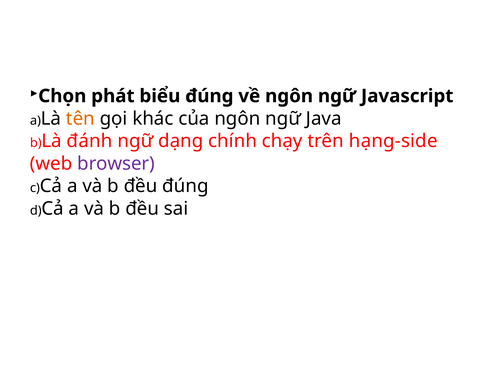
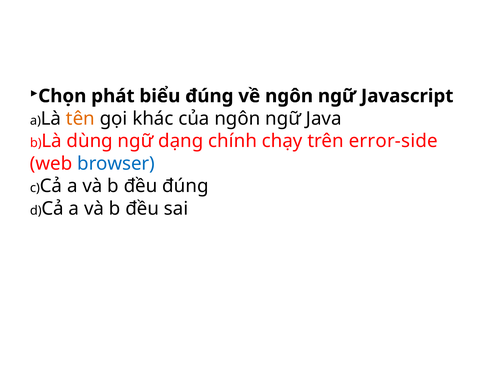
đánh: đánh -> dùng (90, 141)
hạng-side: hạng-side -> error-side (393, 141)
browser colour: purple -> blue (116, 164)
